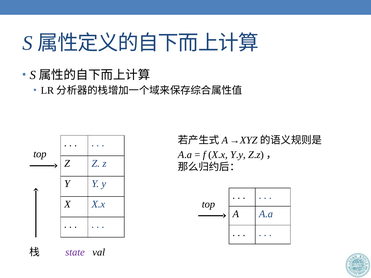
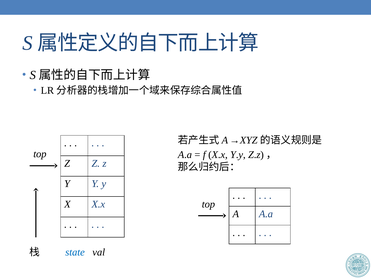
state colour: purple -> blue (75, 252)
